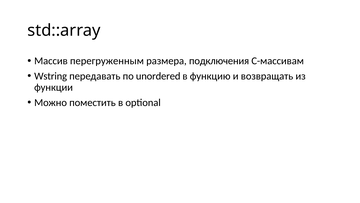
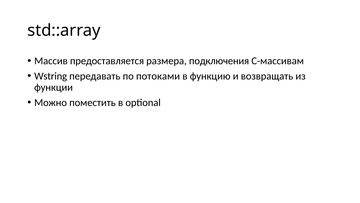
перегруженным: перегруженным -> предоставляется (107, 61)
unordered: unordered -> потоками (158, 76)
